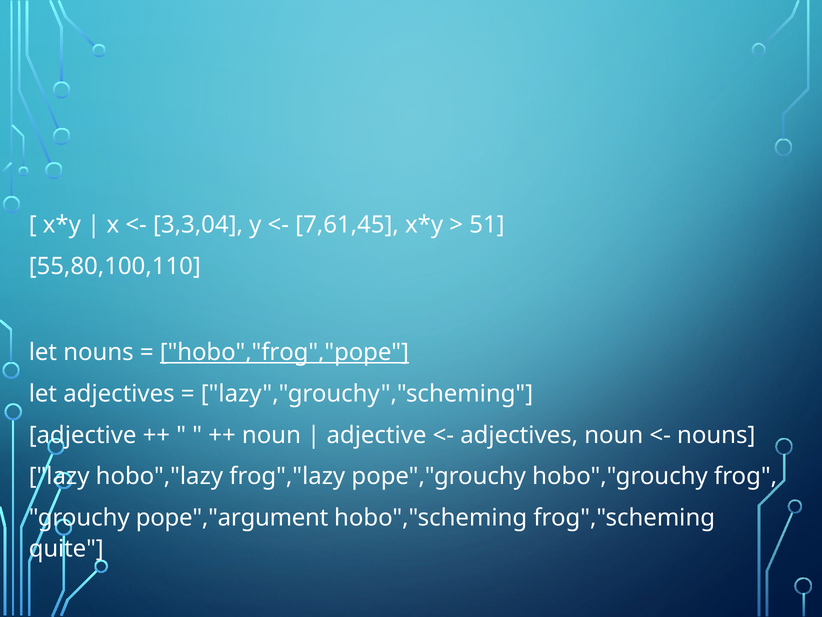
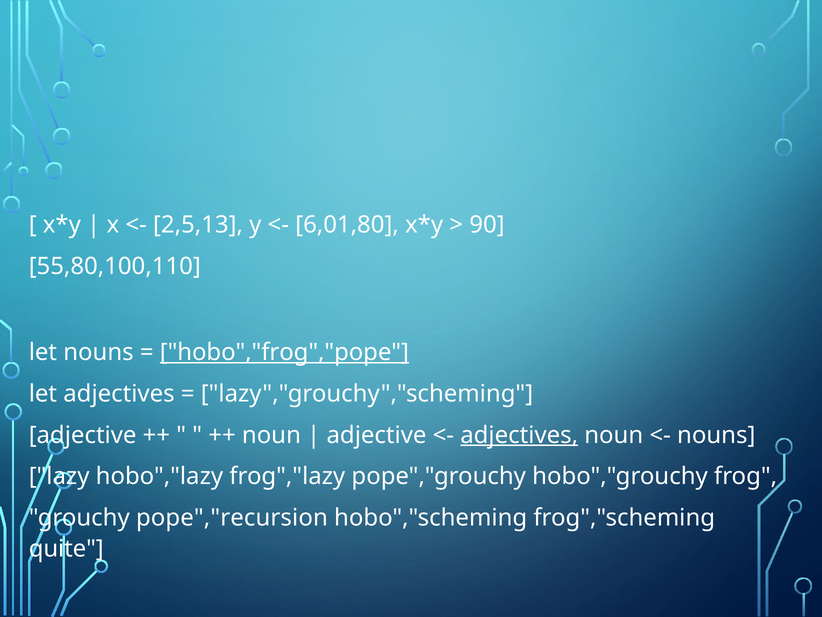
3,3,04: 3,3,04 -> 2,5,13 (198, 225)
7,61,45: 7,61,45 -> 6,01,80 (347, 225)
51: 51 -> 90 (487, 225)
adjectives underline: none -> present (519, 435)
pope","argument: pope","argument -> pope","recursion (232, 517)
